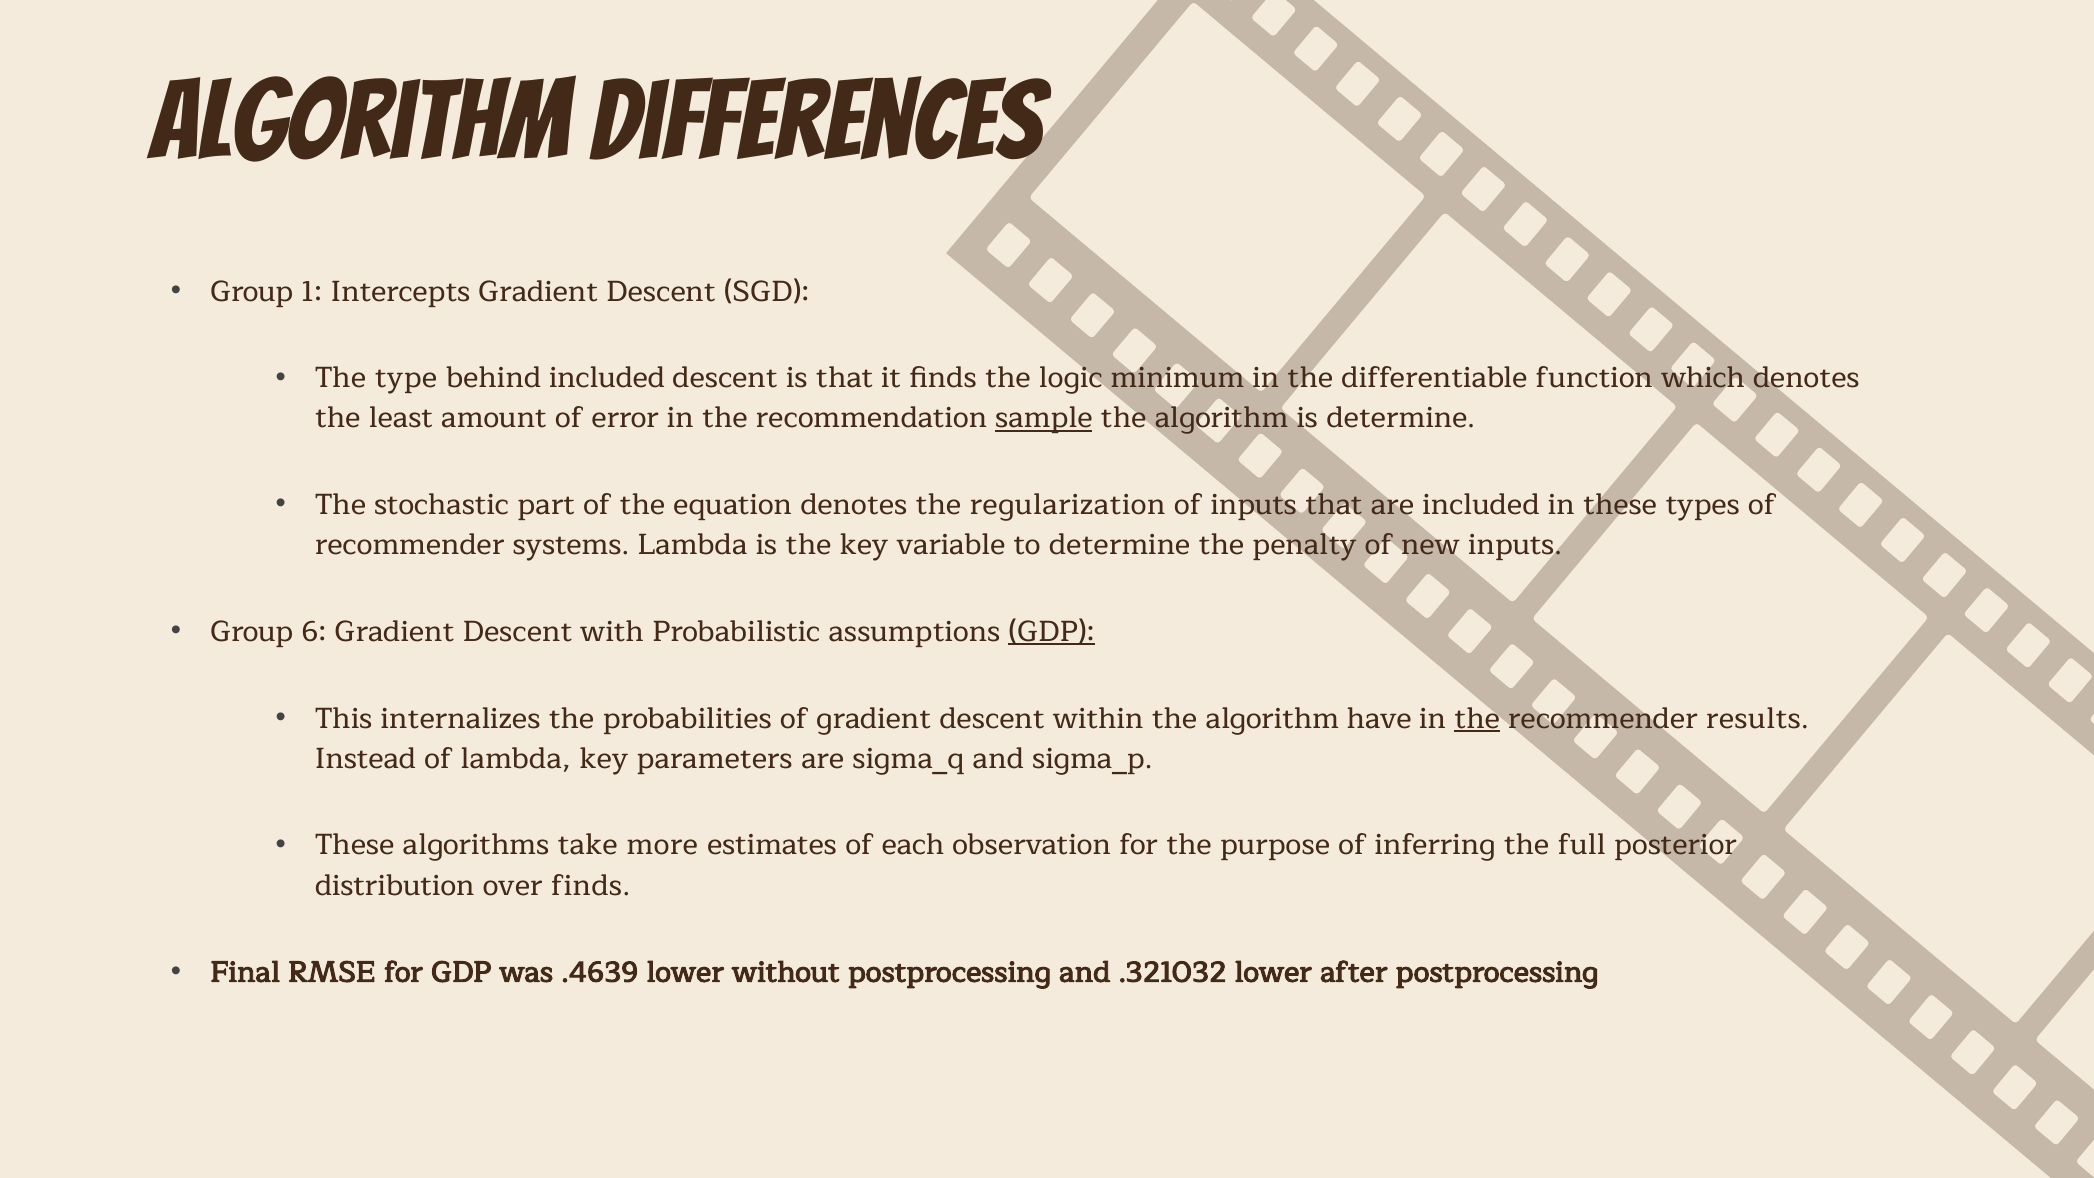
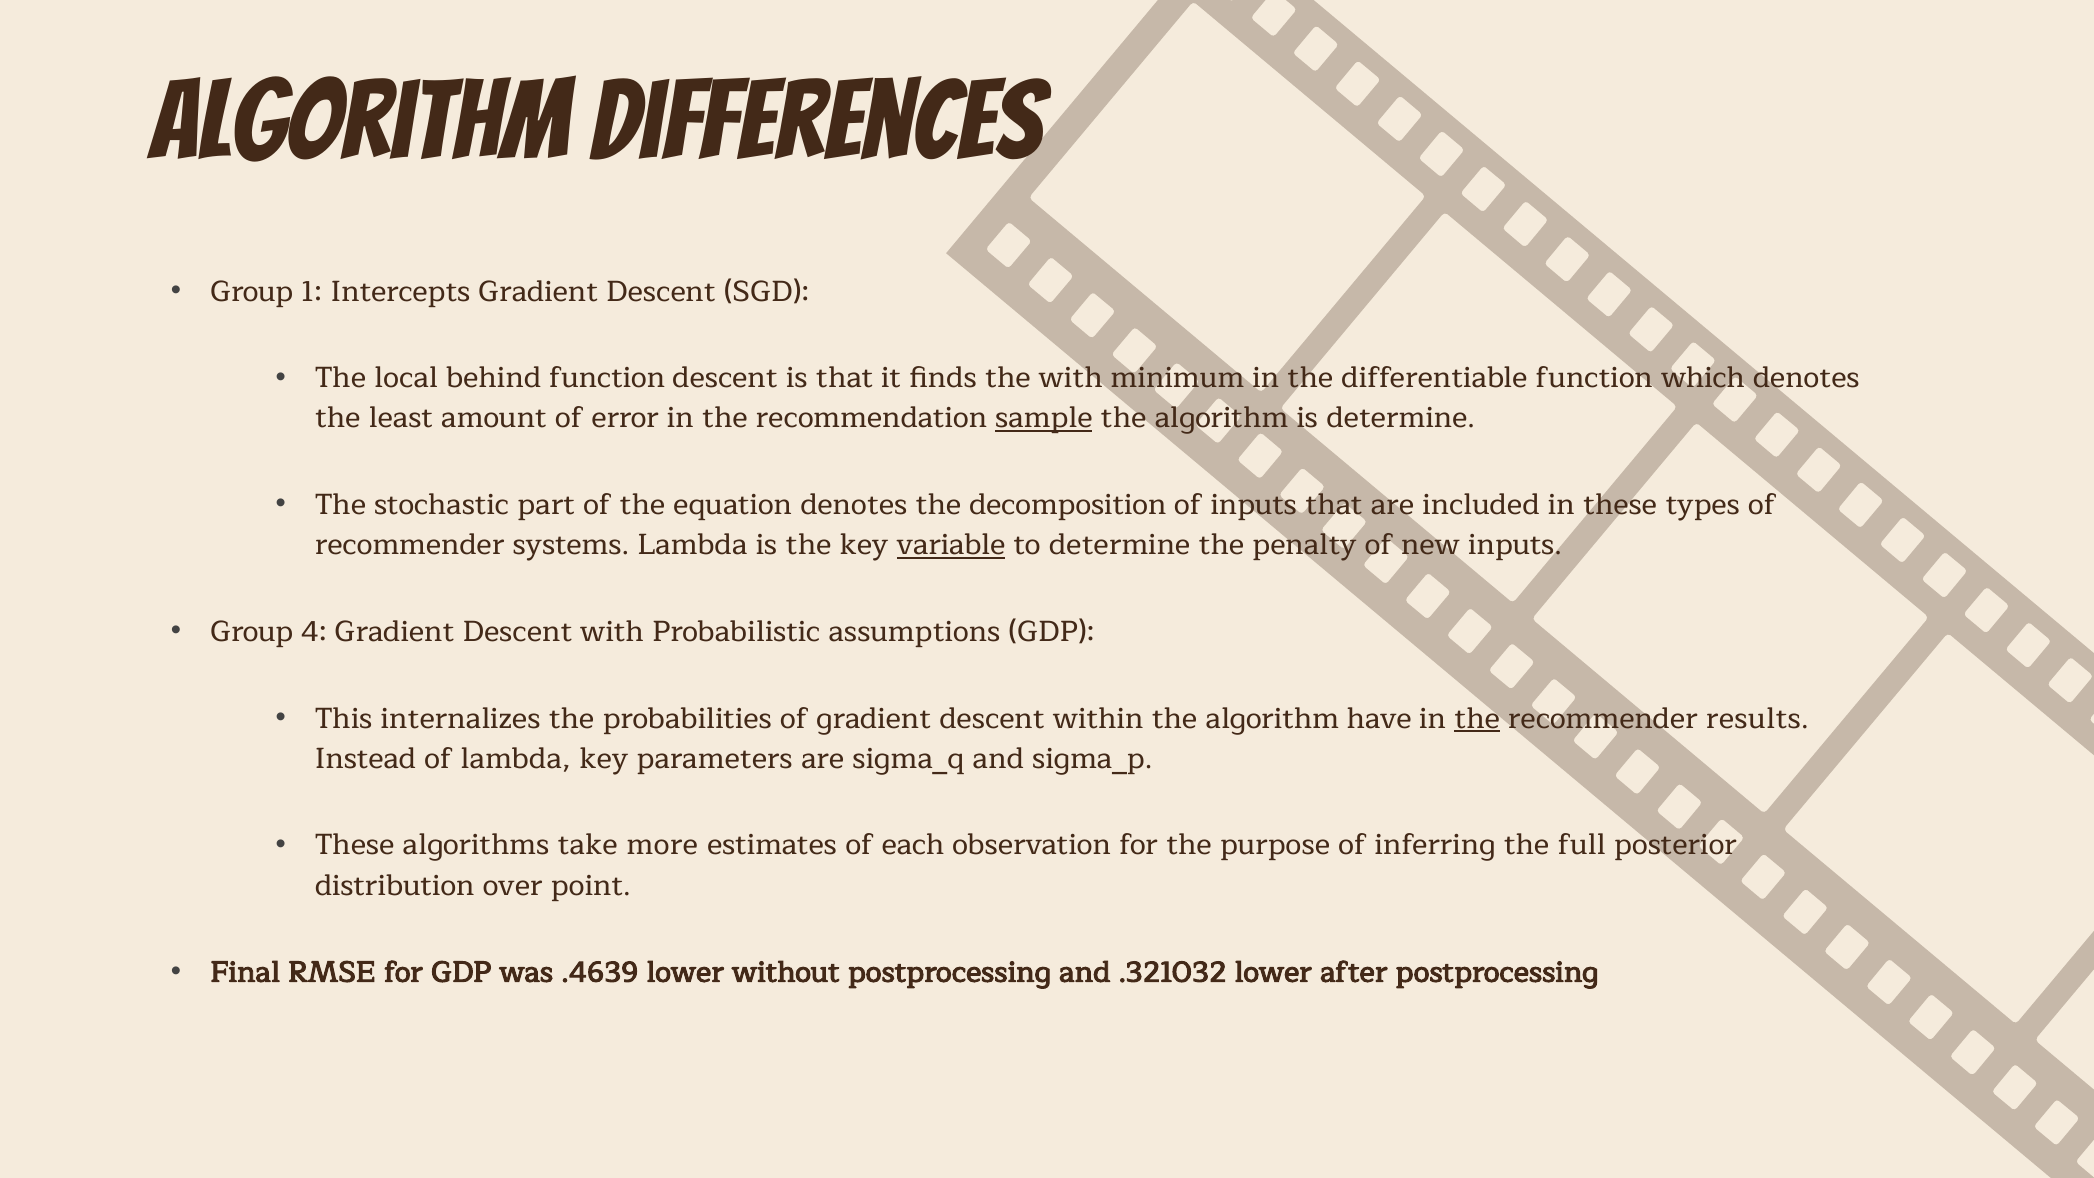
type: type -> local (406, 378)
behind included: included -> function (607, 378)
the logic: logic -> with (1071, 378)
regularization: regularization -> decomposition (1068, 505)
variable underline: none -> present (951, 545)
6: 6 -> 4 (314, 632)
GDP underline: present -> none (1052, 632)
over finds: finds -> point (591, 885)
